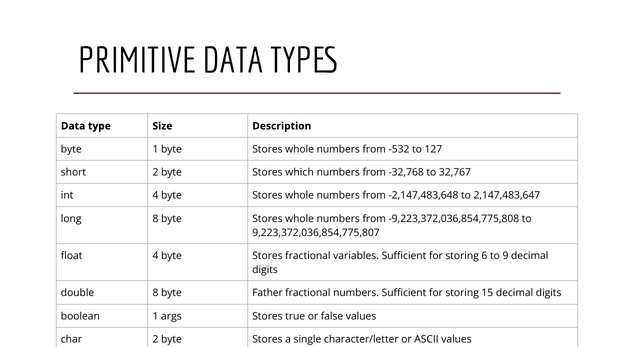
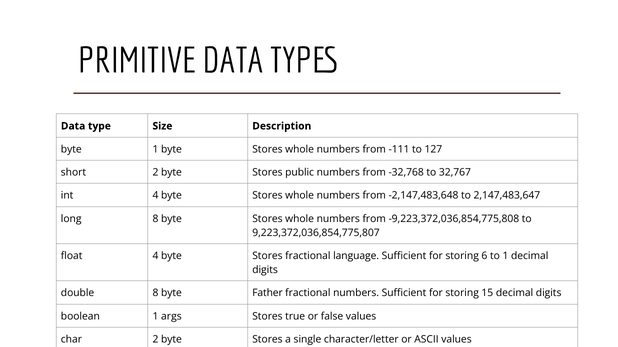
-532: -532 -> -111 (399, 149)
which: which -> public (300, 173)
variables: variables -> language (356, 256)
to 9: 9 -> 1 (505, 256)
